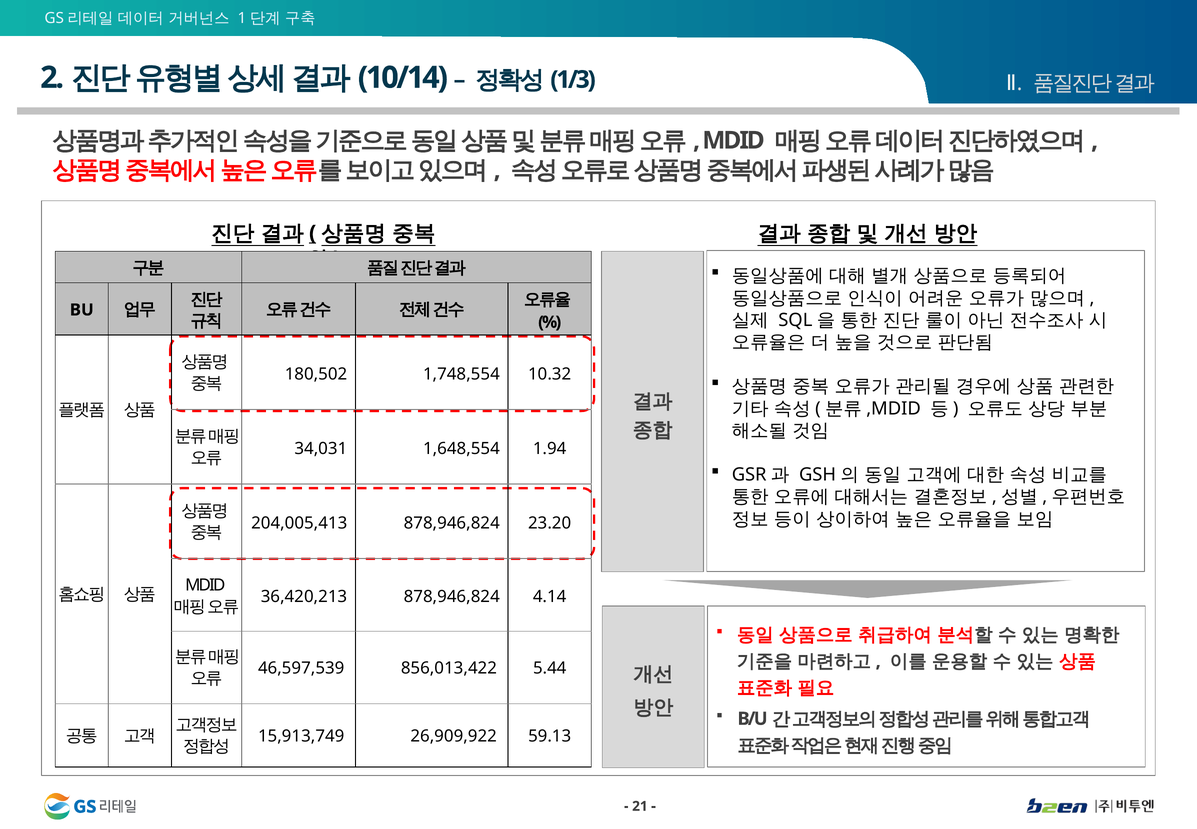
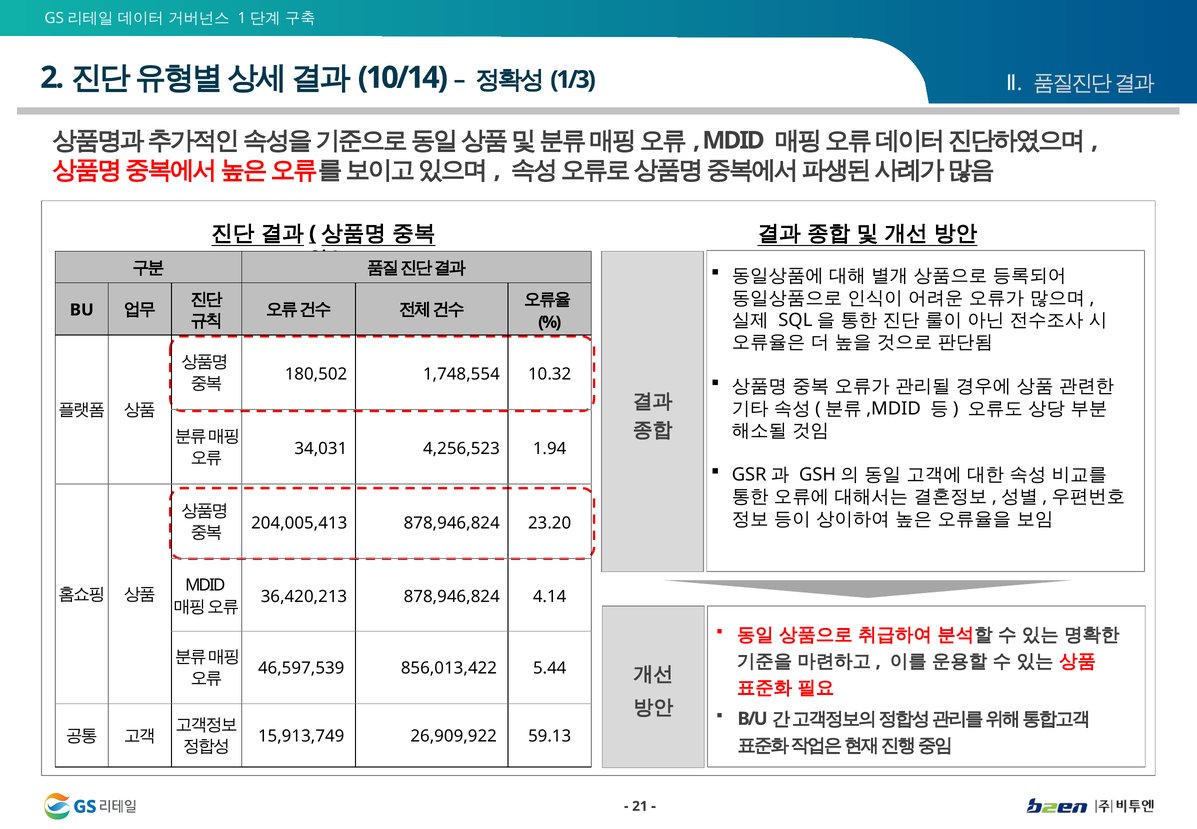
1,648,554: 1,648,554 -> 4,256,523 (461, 448)
